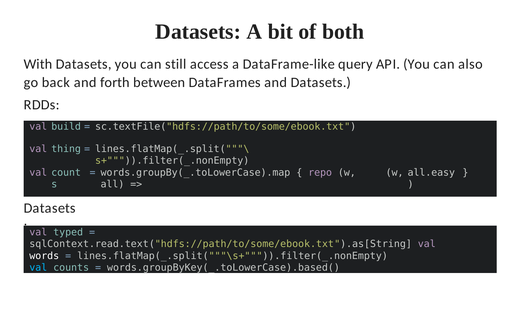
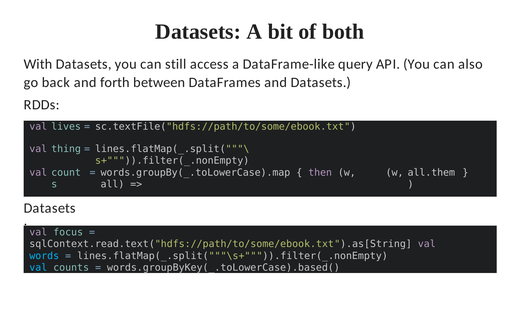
build: build -> lives (66, 127)
repo: repo -> then (320, 173)
all.easy: all.easy -> all.them (431, 173)
typed: typed -> focus (68, 232)
words colour: white -> light blue (44, 256)
